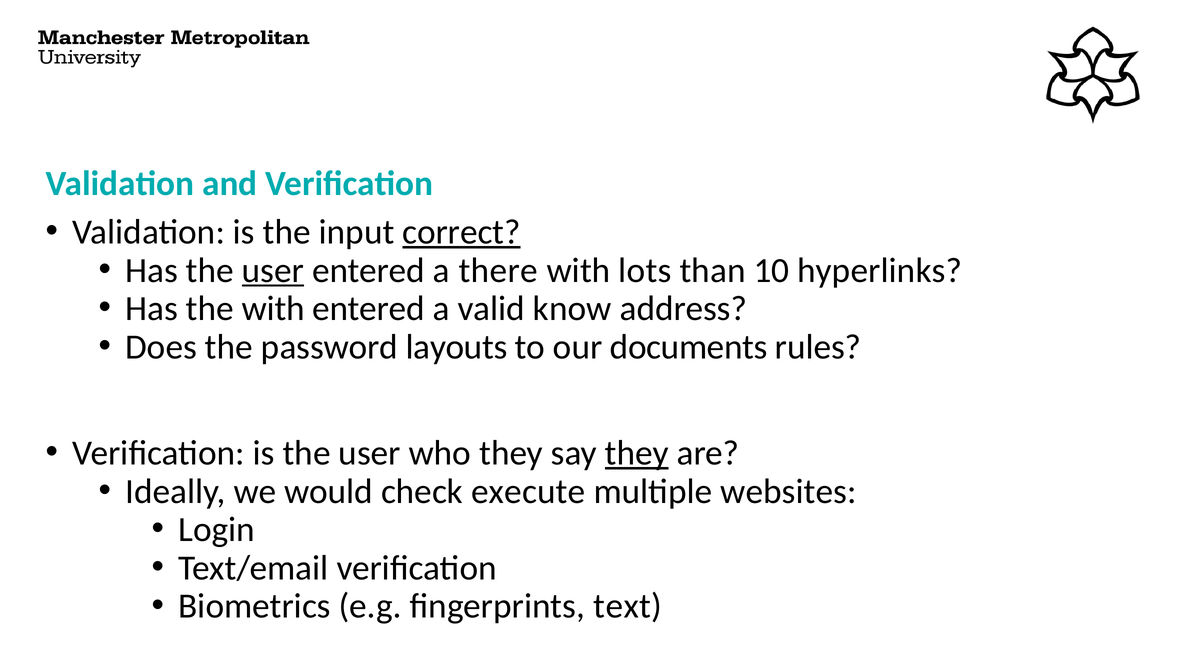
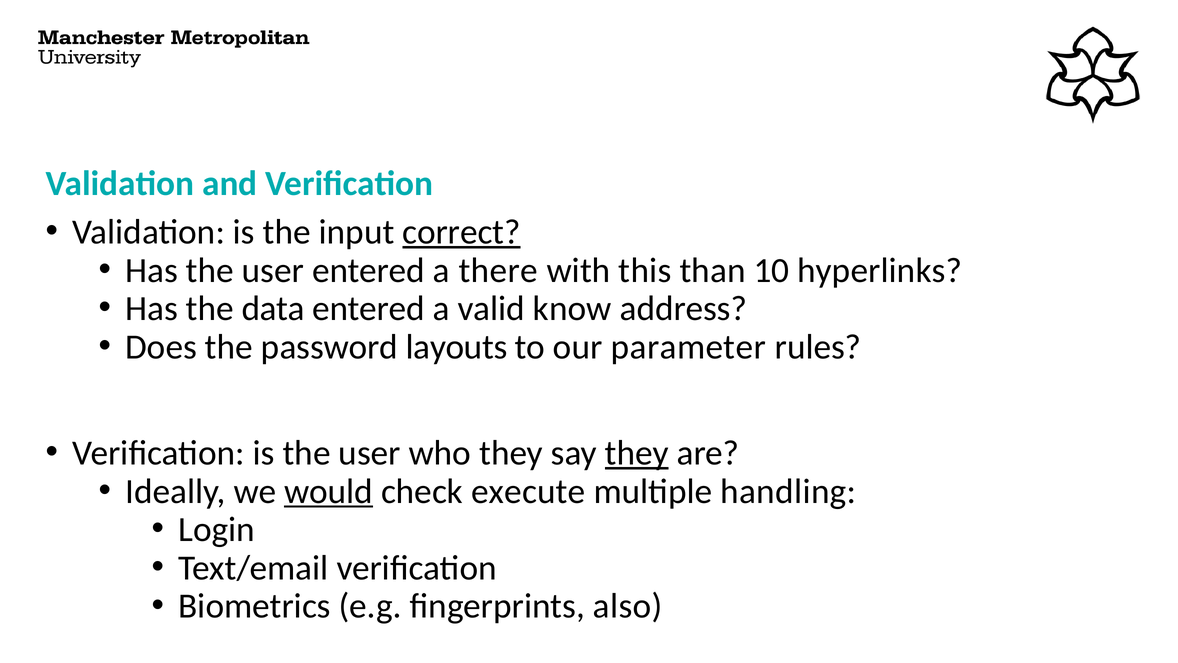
user underline: present -> none (273, 270)
lots: lots -> this (645, 270)
the with: with -> data (273, 308)
documents: documents -> parameter (688, 347)
would underline: none -> present (329, 491)
websites: websites -> handling (788, 491)
text: text -> also (628, 606)
